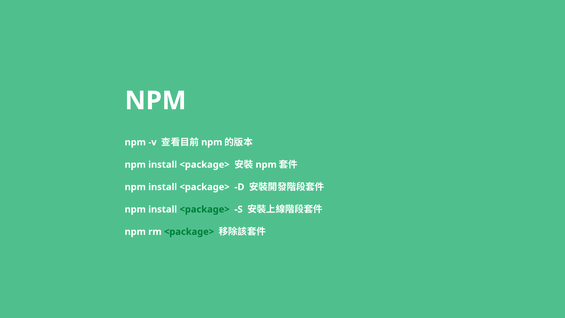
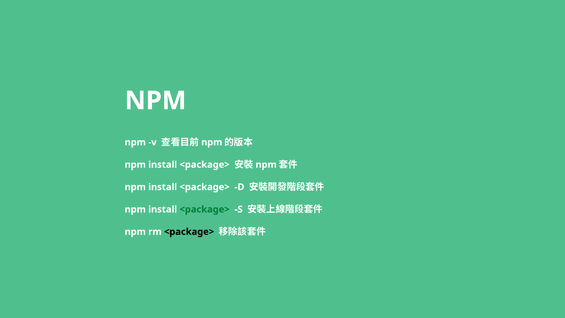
<package> colour: green -> black (189, 232)
